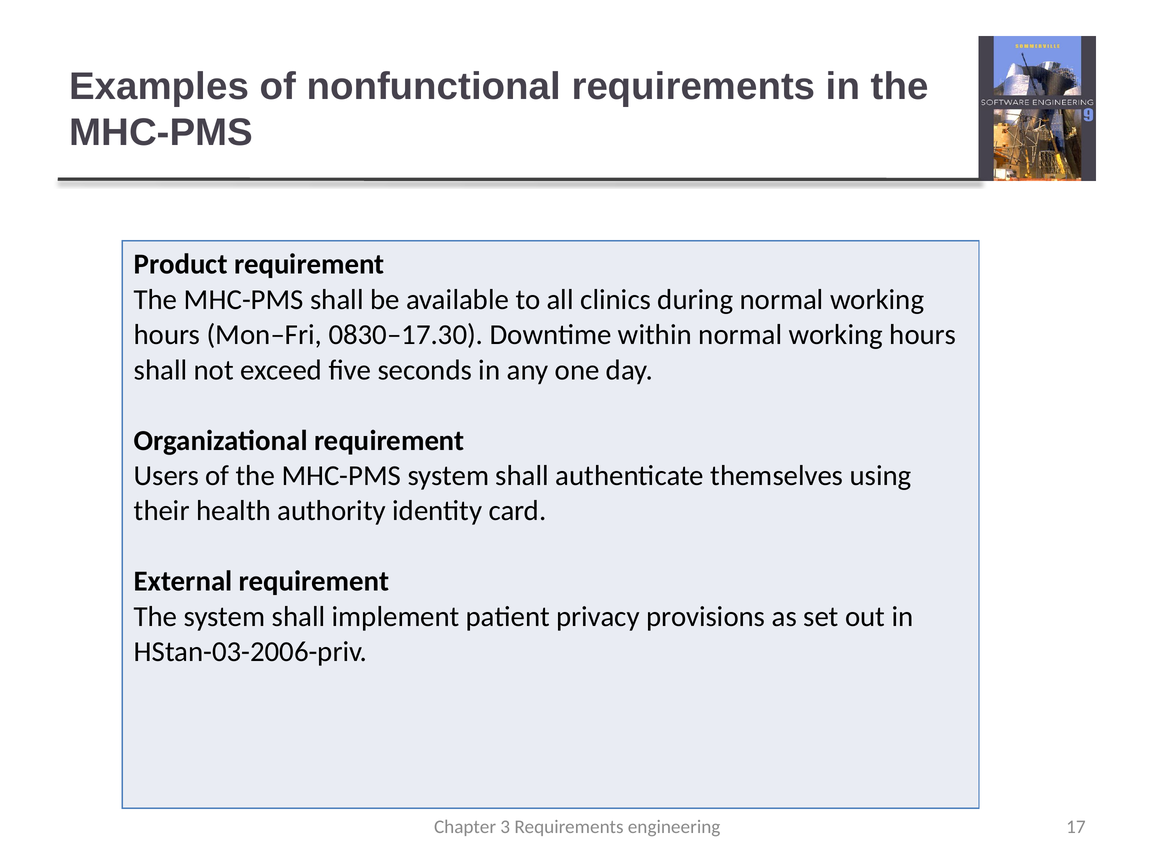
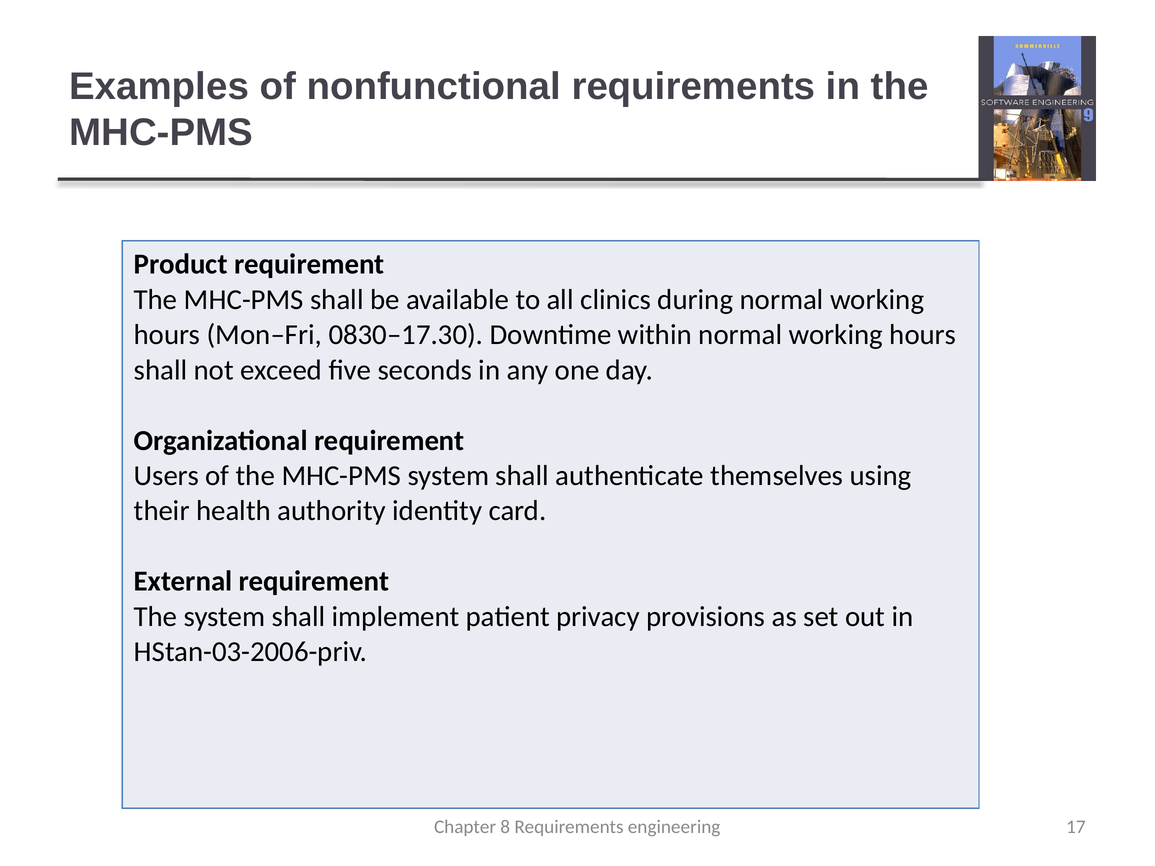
3: 3 -> 8 (505, 827)
